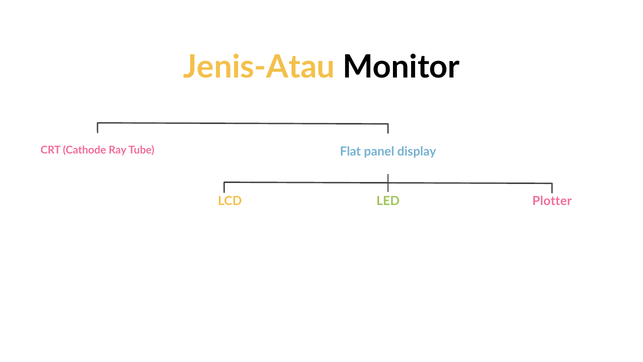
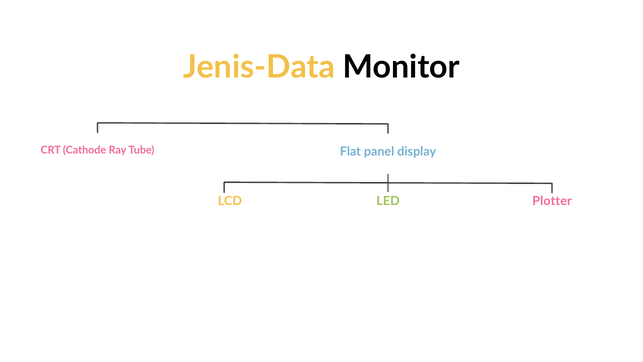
Jenis-Atau: Jenis-Atau -> Jenis-Data (259, 67)
